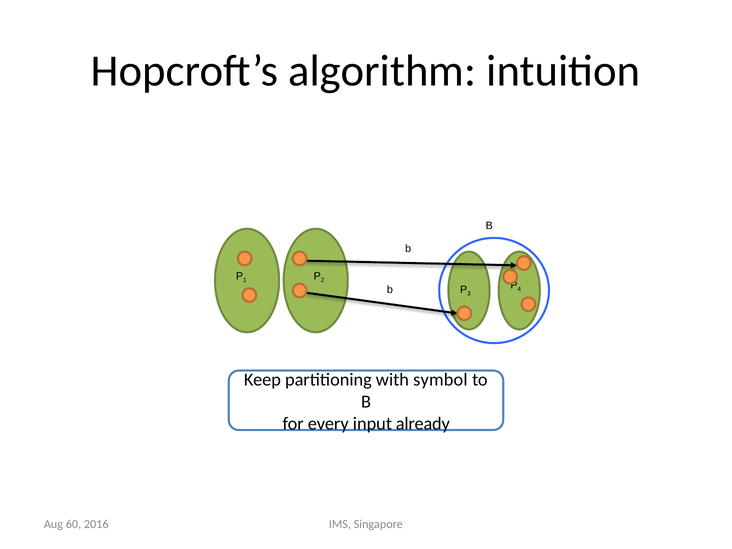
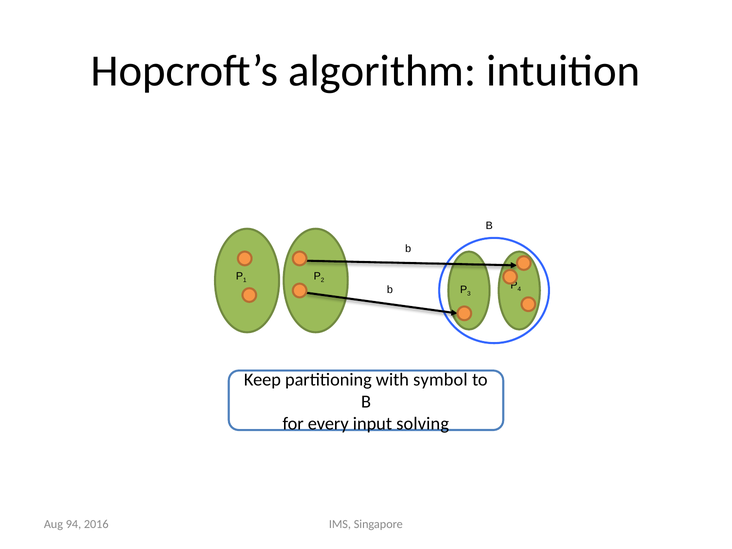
already: already -> solving (423, 424)
60: 60 -> 94 (74, 524)
